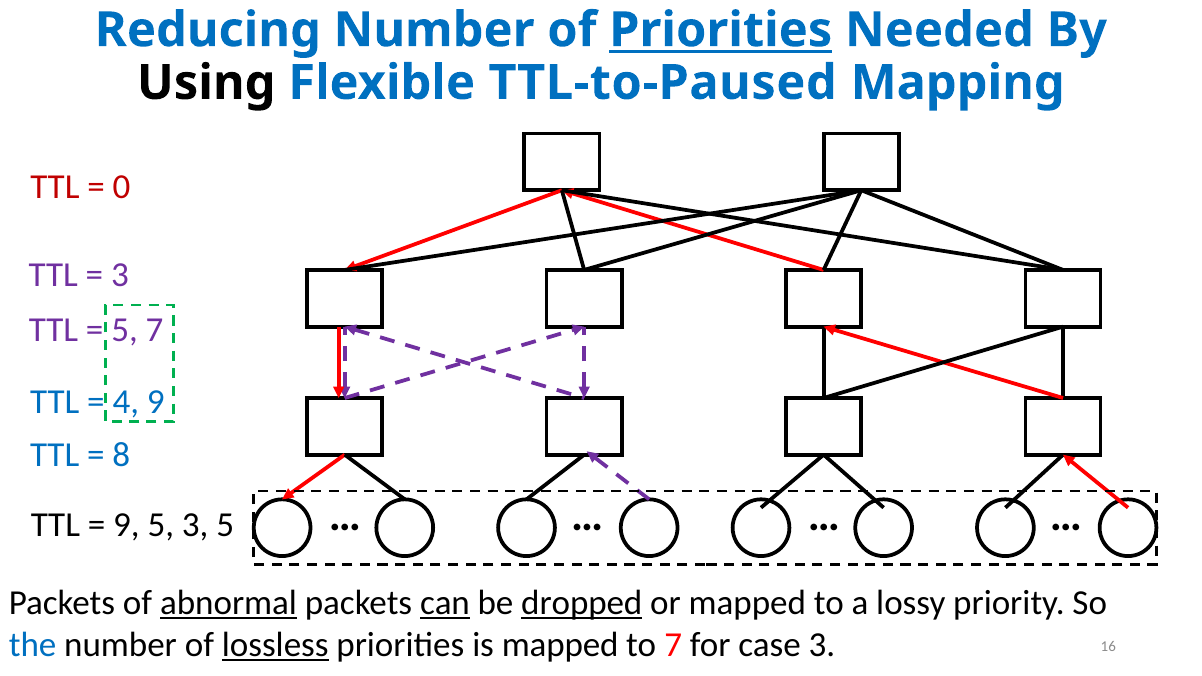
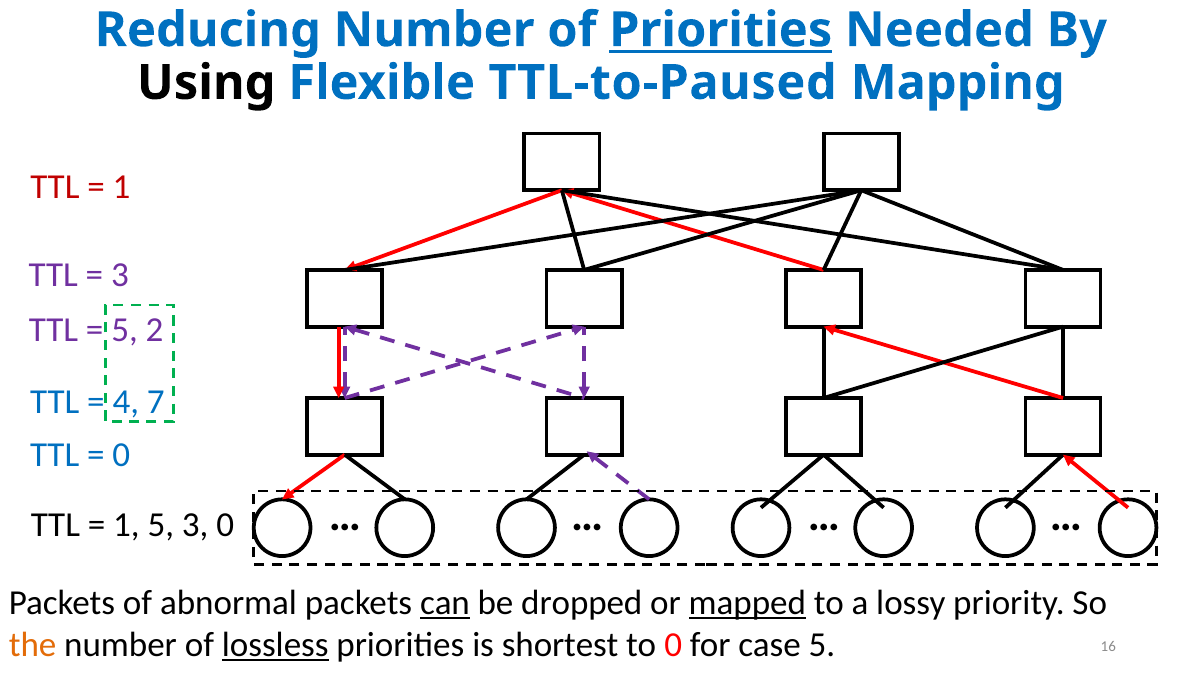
0: 0 -> 1 (122, 187)
5 7: 7 -> 2 (155, 330)
4 9: 9 -> 7 (156, 402)
8: 8 -> 0 (121, 455)
9: 9 -> 1 (126, 525)
3 5: 5 -> 0 (225, 525)
abnormal underline: present -> none (229, 603)
dropped underline: present -> none (582, 603)
mapped underline: none -> present (747, 603)
the colour: blue -> orange (33, 645)
is mapped: mapped -> shortest (560, 645)
to 7: 7 -> 0 (673, 645)
case 3: 3 -> 5 (822, 645)
